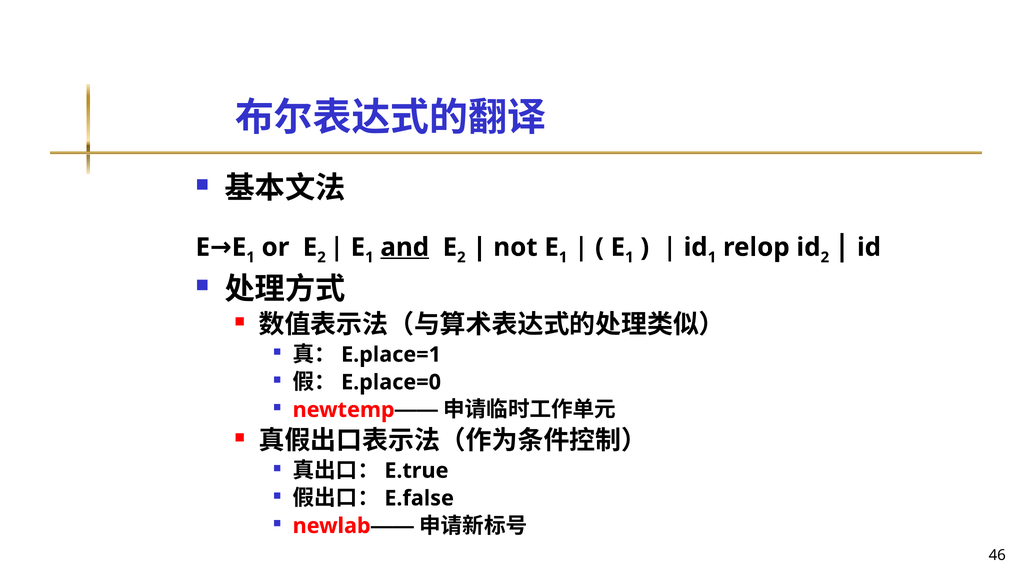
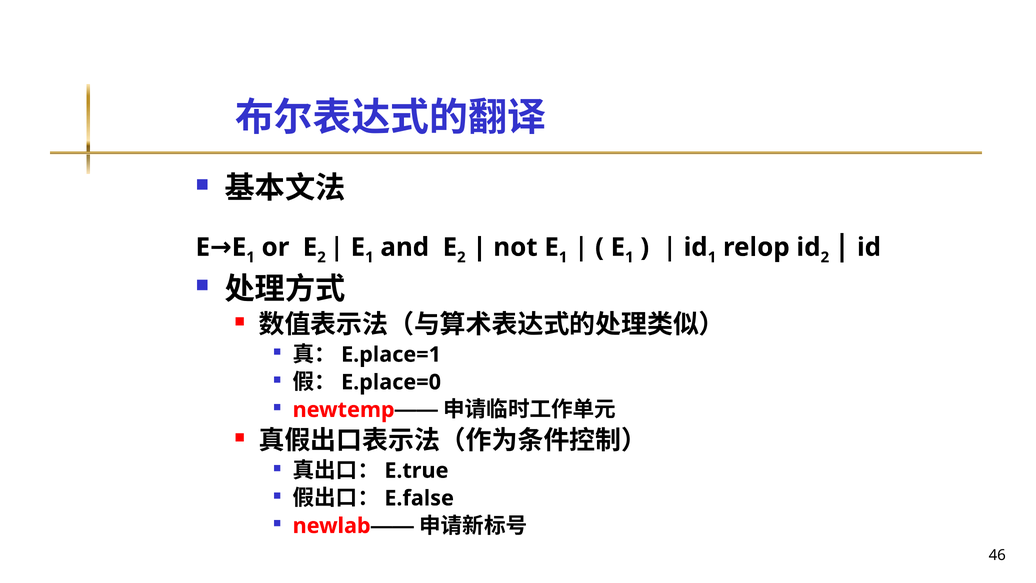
and underline: present -> none (405, 247)
